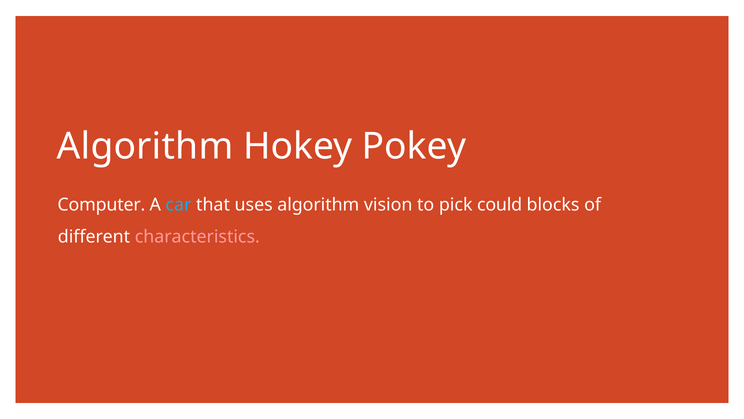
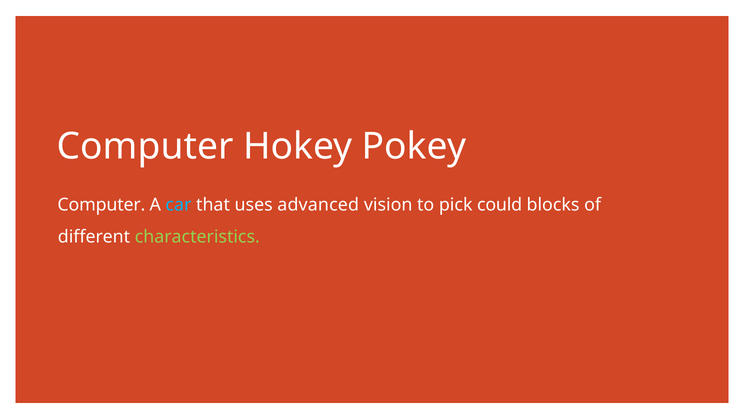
Algorithm: Algorithm -> Computer (145, 146)
uses algorithm: algorithm -> advanced (318, 204)
characteristics colour: pink -> light green (197, 236)
